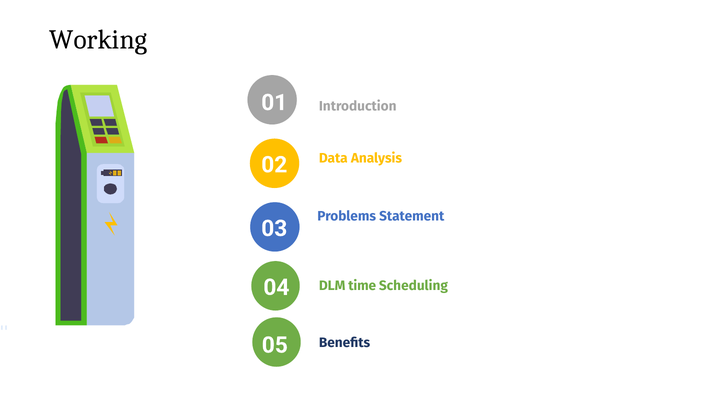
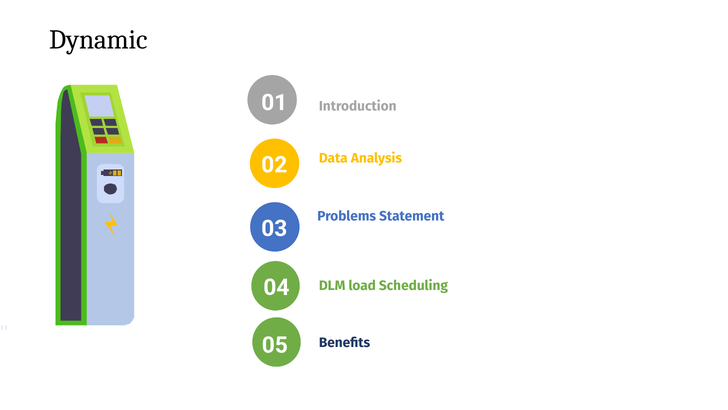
Working: Working -> Dynamic (98, 40)
time: time -> load (362, 285)
